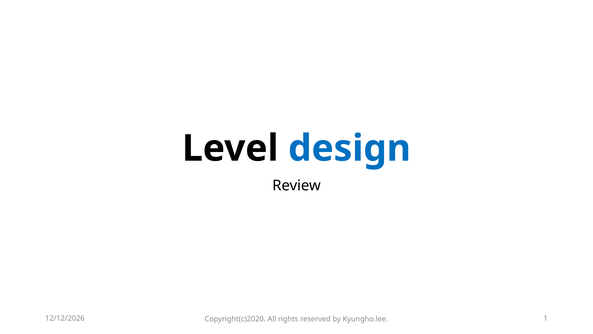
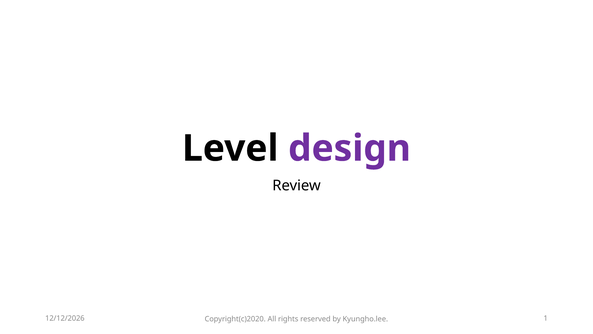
design colour: blue -> purple (350, 148)
